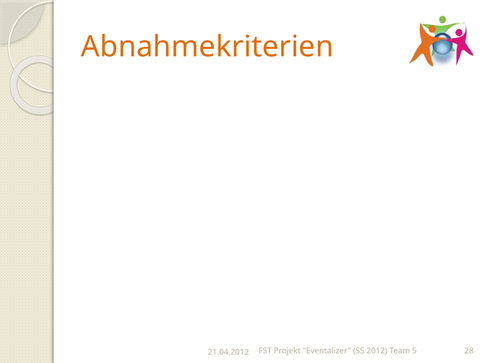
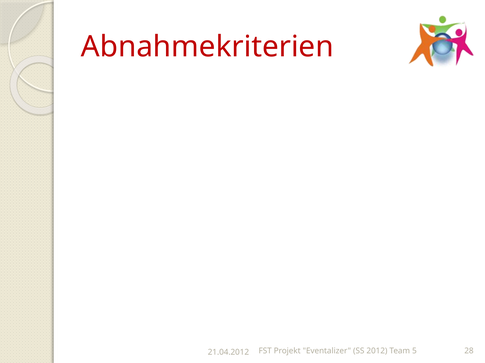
Abnahmekriterien colour: orange -> red (207, 47)
